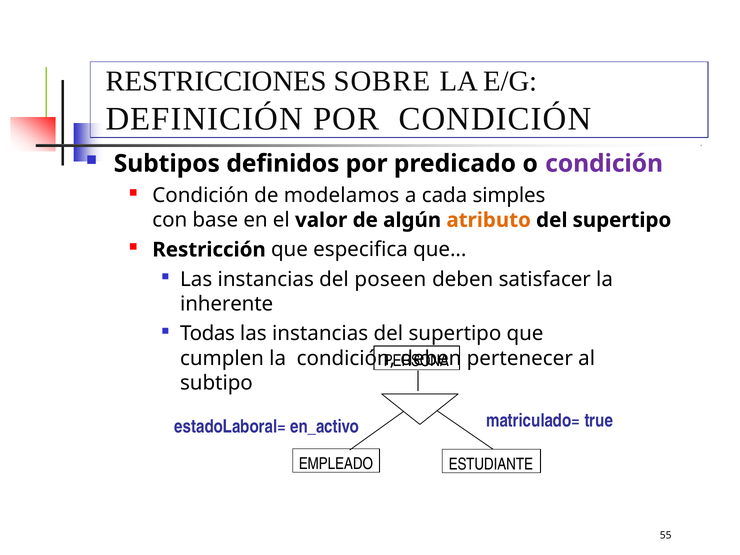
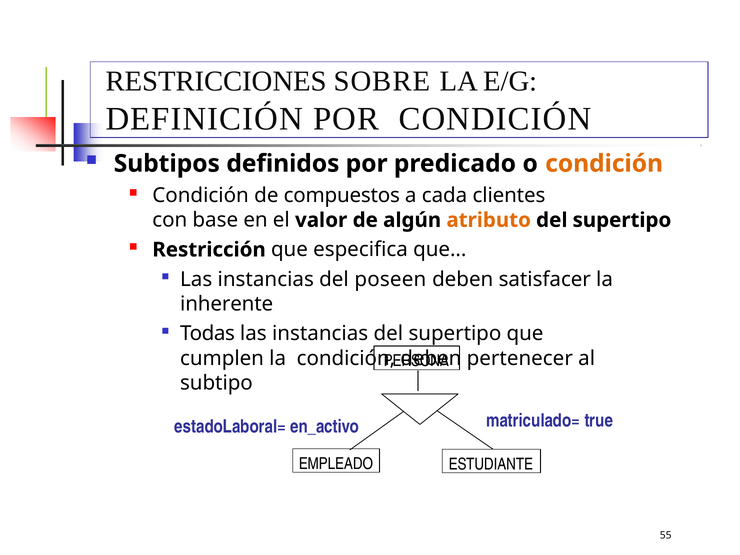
condición colour: purple -> orange (604, 164)
modelamos: modelamos -> compuestos (342, 195)
simples: simples -> clientes (509, 195)
